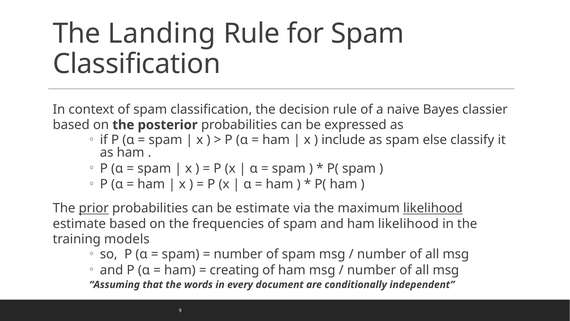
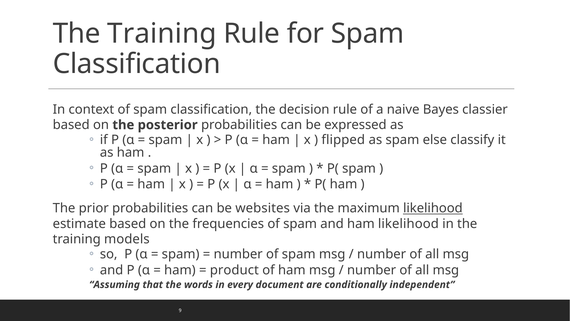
Landing: Landing -> Training (162, 34)
include: include -> flipped (343, 140)
prior underline: present -> none (94, 208)
be estimate: estimate -> websites (263, 208)
creating: creating -> product (234, 270)
